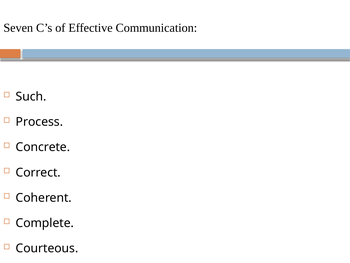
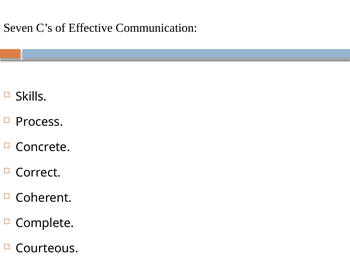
Such: Such -> Skills (31, 96)
